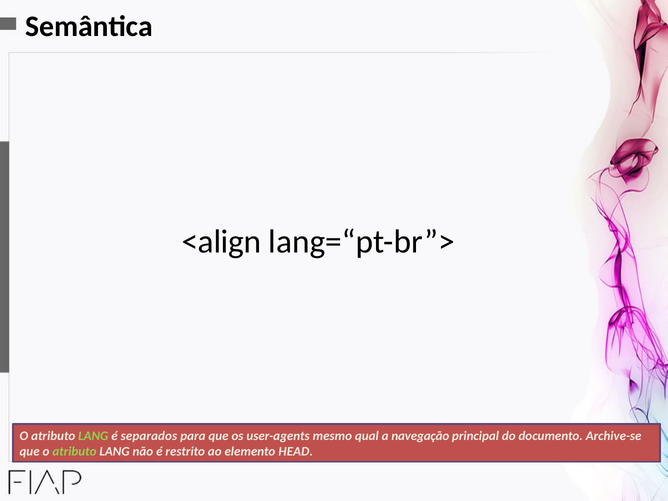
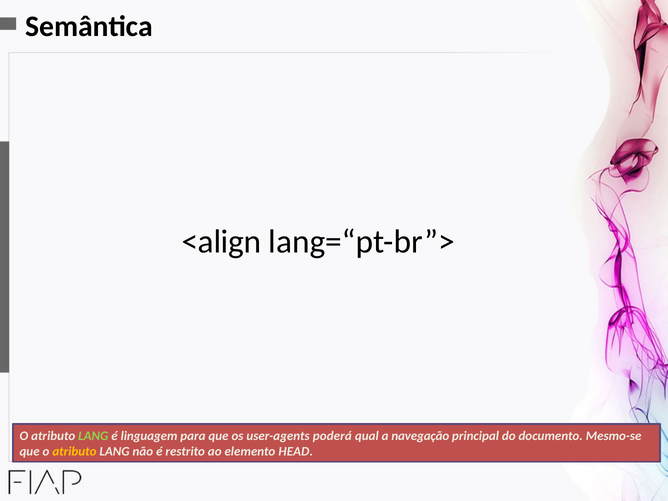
separados: separados -> linguagem (149, 436)
mesmo: mesmo -> poderá (332, 436)
Archive-se: Archive-se -> Mesmo-se (614, 436)
atributo colour: light green -> yellow (74, 452)
